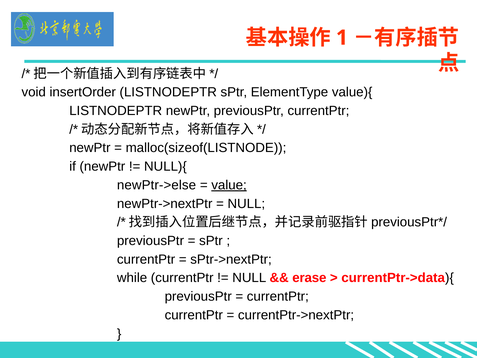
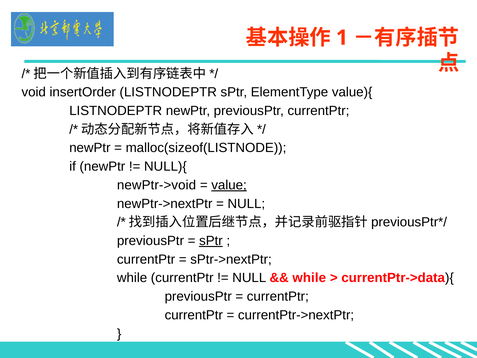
newPtr->else: newPtr->else -> newPtr->void (157, 185)
sPtr underline: none -> present (211, 241)
erase: erase -> while (309, 278)
